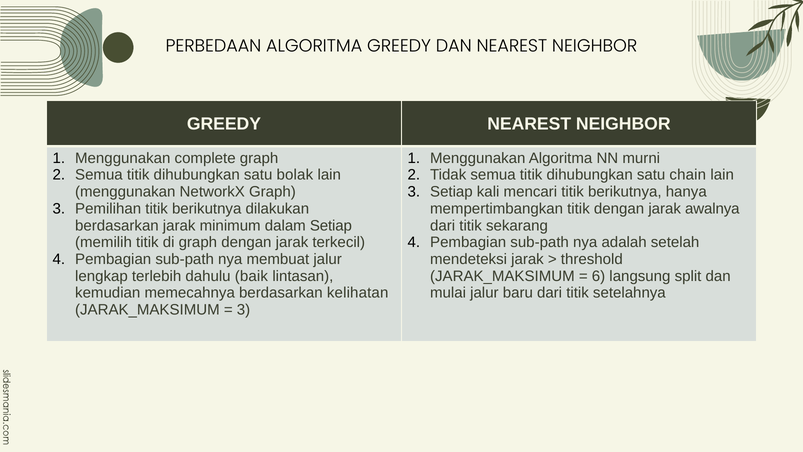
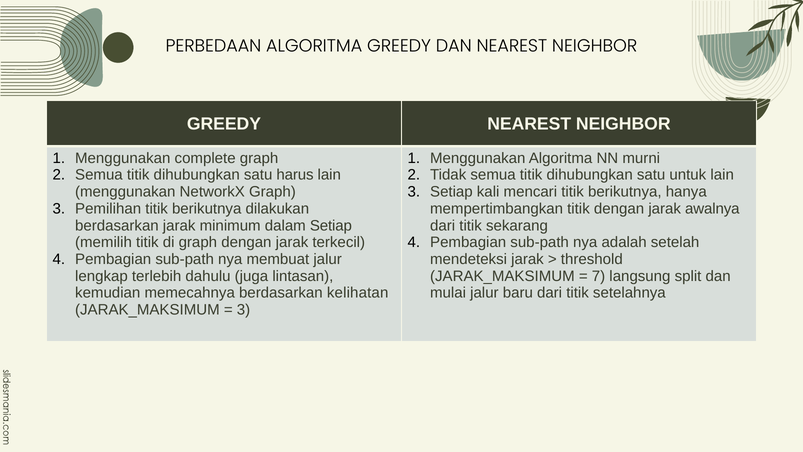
bolak: bolak -> harus (295, 175)
chain: chain -> untuk (688, 175)
baik: baik -> juga (251, 276)
6: 6 -> 7 (599, 276)
